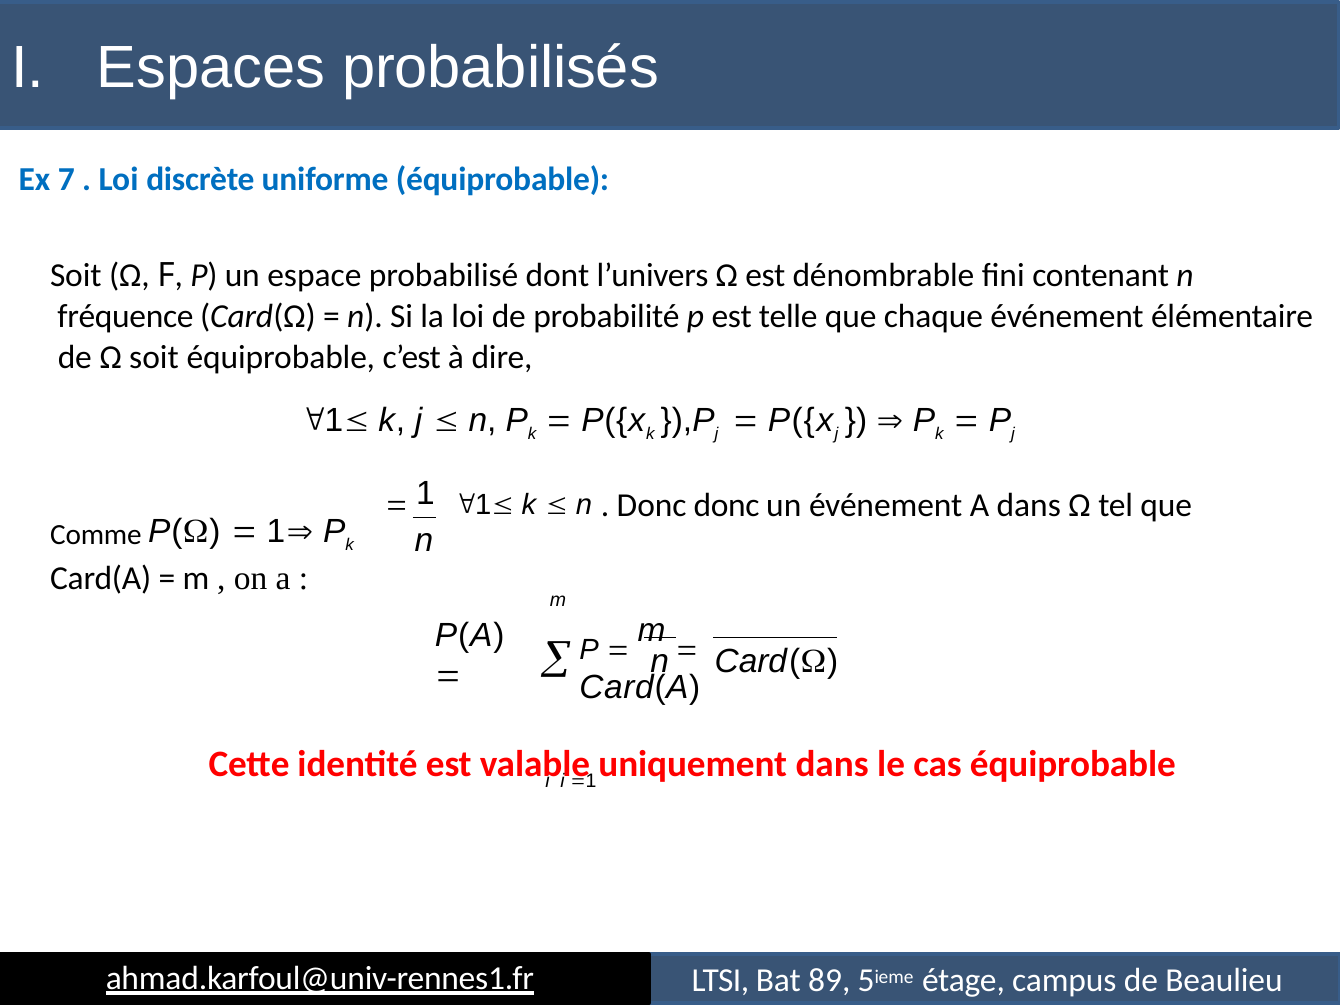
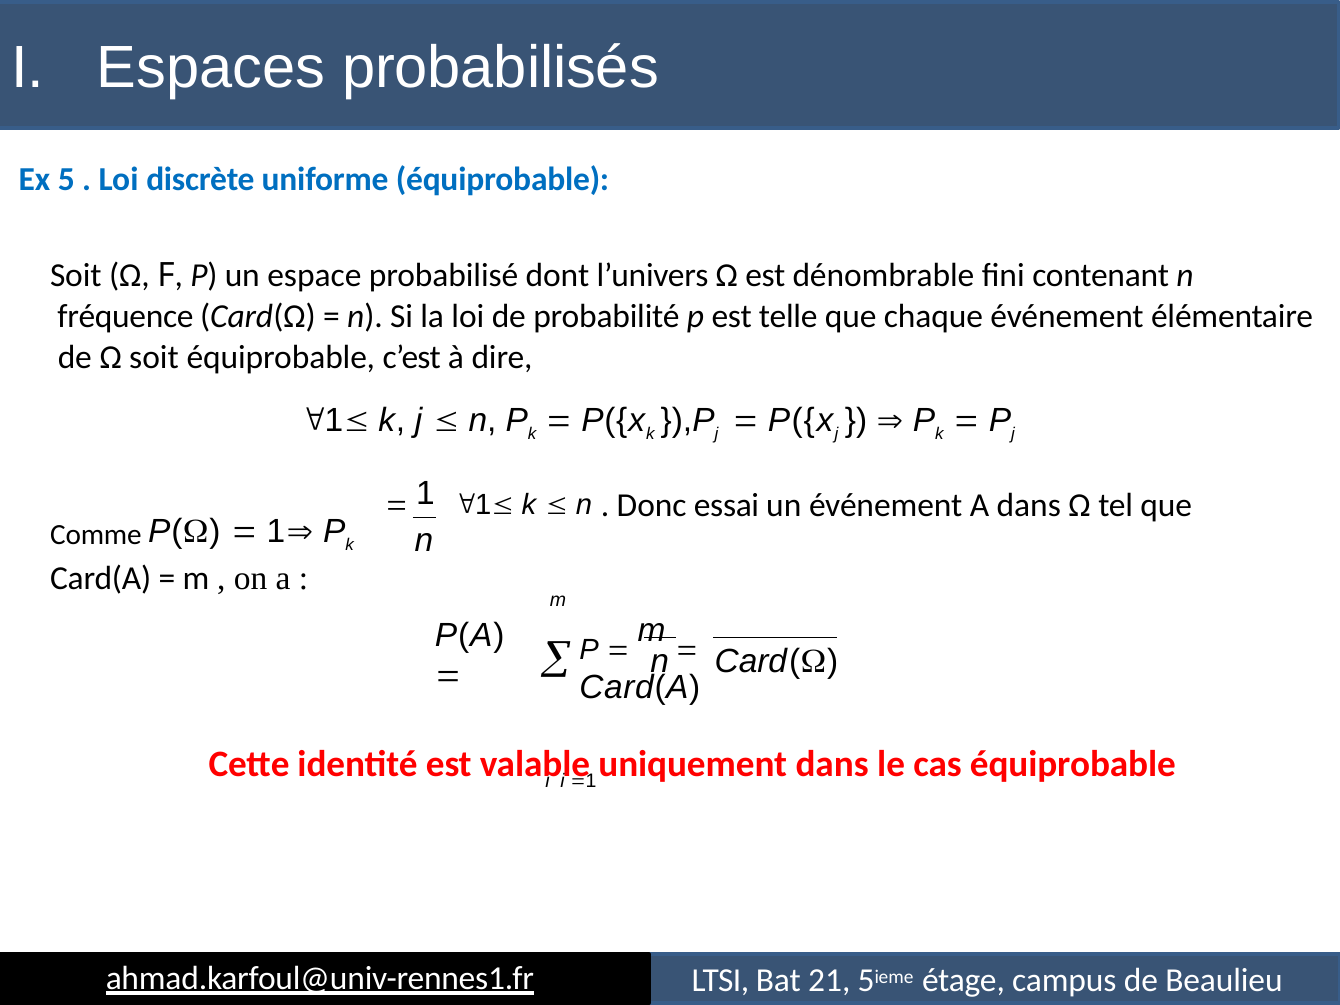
7: 7 -> 5 (66, 180)
Donc donc: donc -> essai (727, 506)
89: 89 -> 21 (829, 981)
